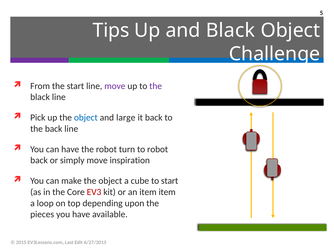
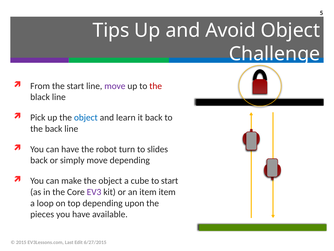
and Black: Black -> Avoid (231, 30)
the colour: purple -> red (156, 86)
large: large -> learn (126, 117)
to robot: robot -> slides (158, 149)
move inspiration: inspiration -> depending (130, 160)
EV3 colour: red -> purple (94, 192)
